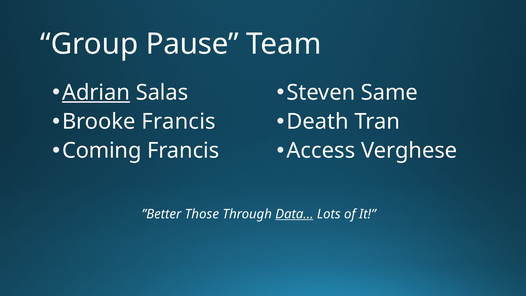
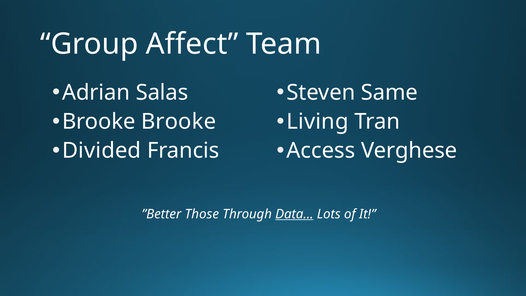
Pause: Pause -> Affect (192, 44)
Adrian underline: present -> none (96, 92)
Brooke Francis: Francis -> Brooke (179, 122)
Death: Death -> Living (317, 122)
Coming: Coming -> Divided (102, 151)
